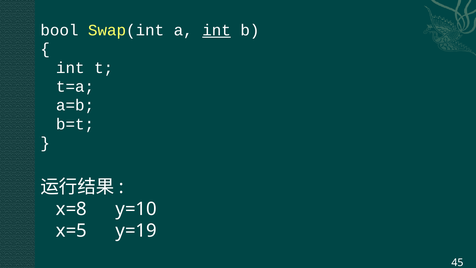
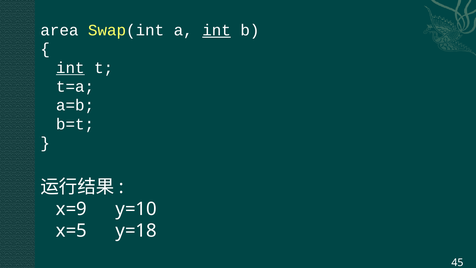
bool: bool -> area (59, 30)
int underline: none -> present (70, 68)
x=8: x=8 -> x=9 (71, 209)
y=19: y=19 -> y=18 (136, 231)
